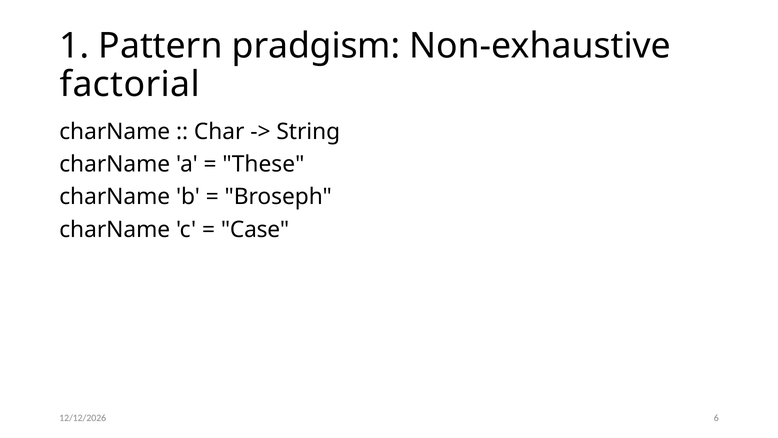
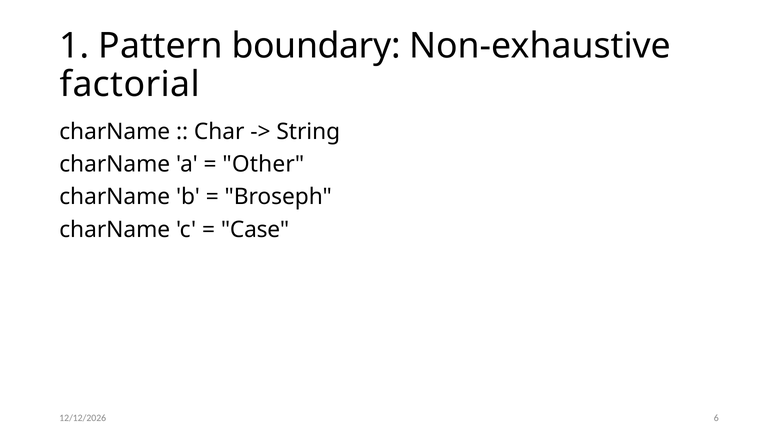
pradgism: pradgism -> boundary (316, 46)
These: These -> Other (263, 164)
